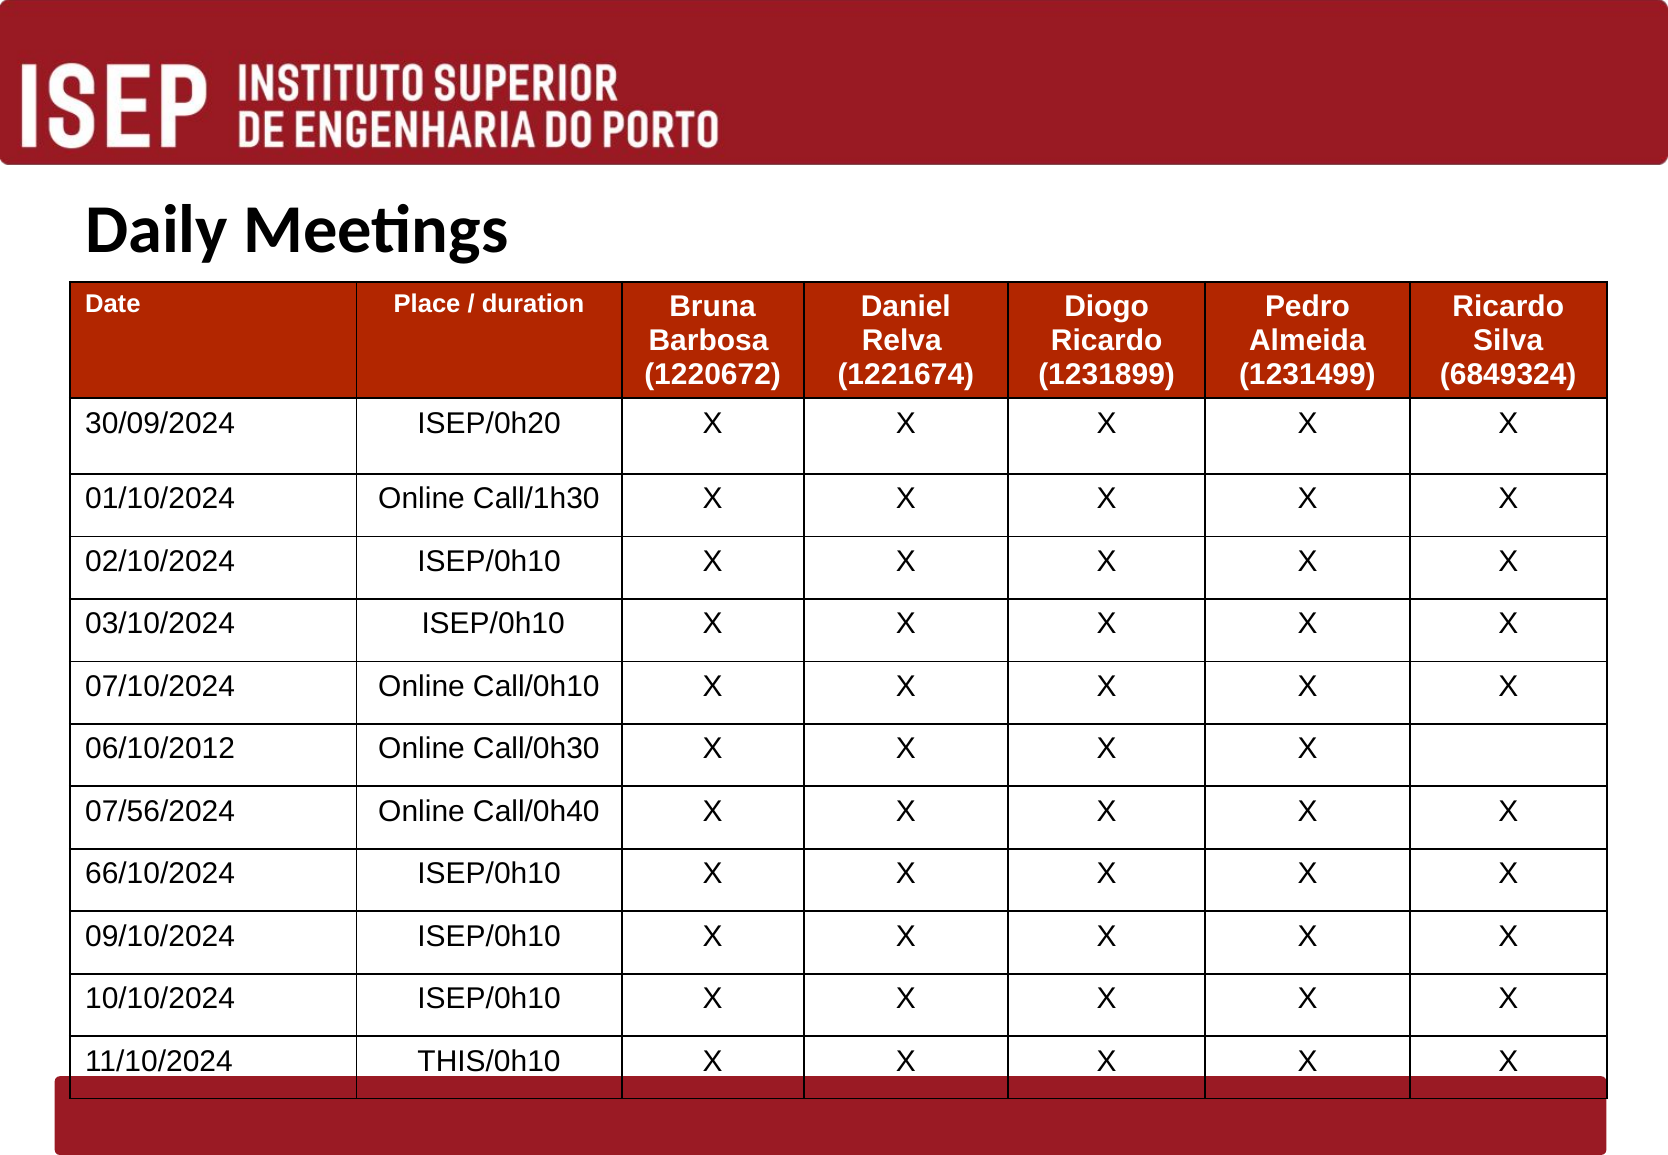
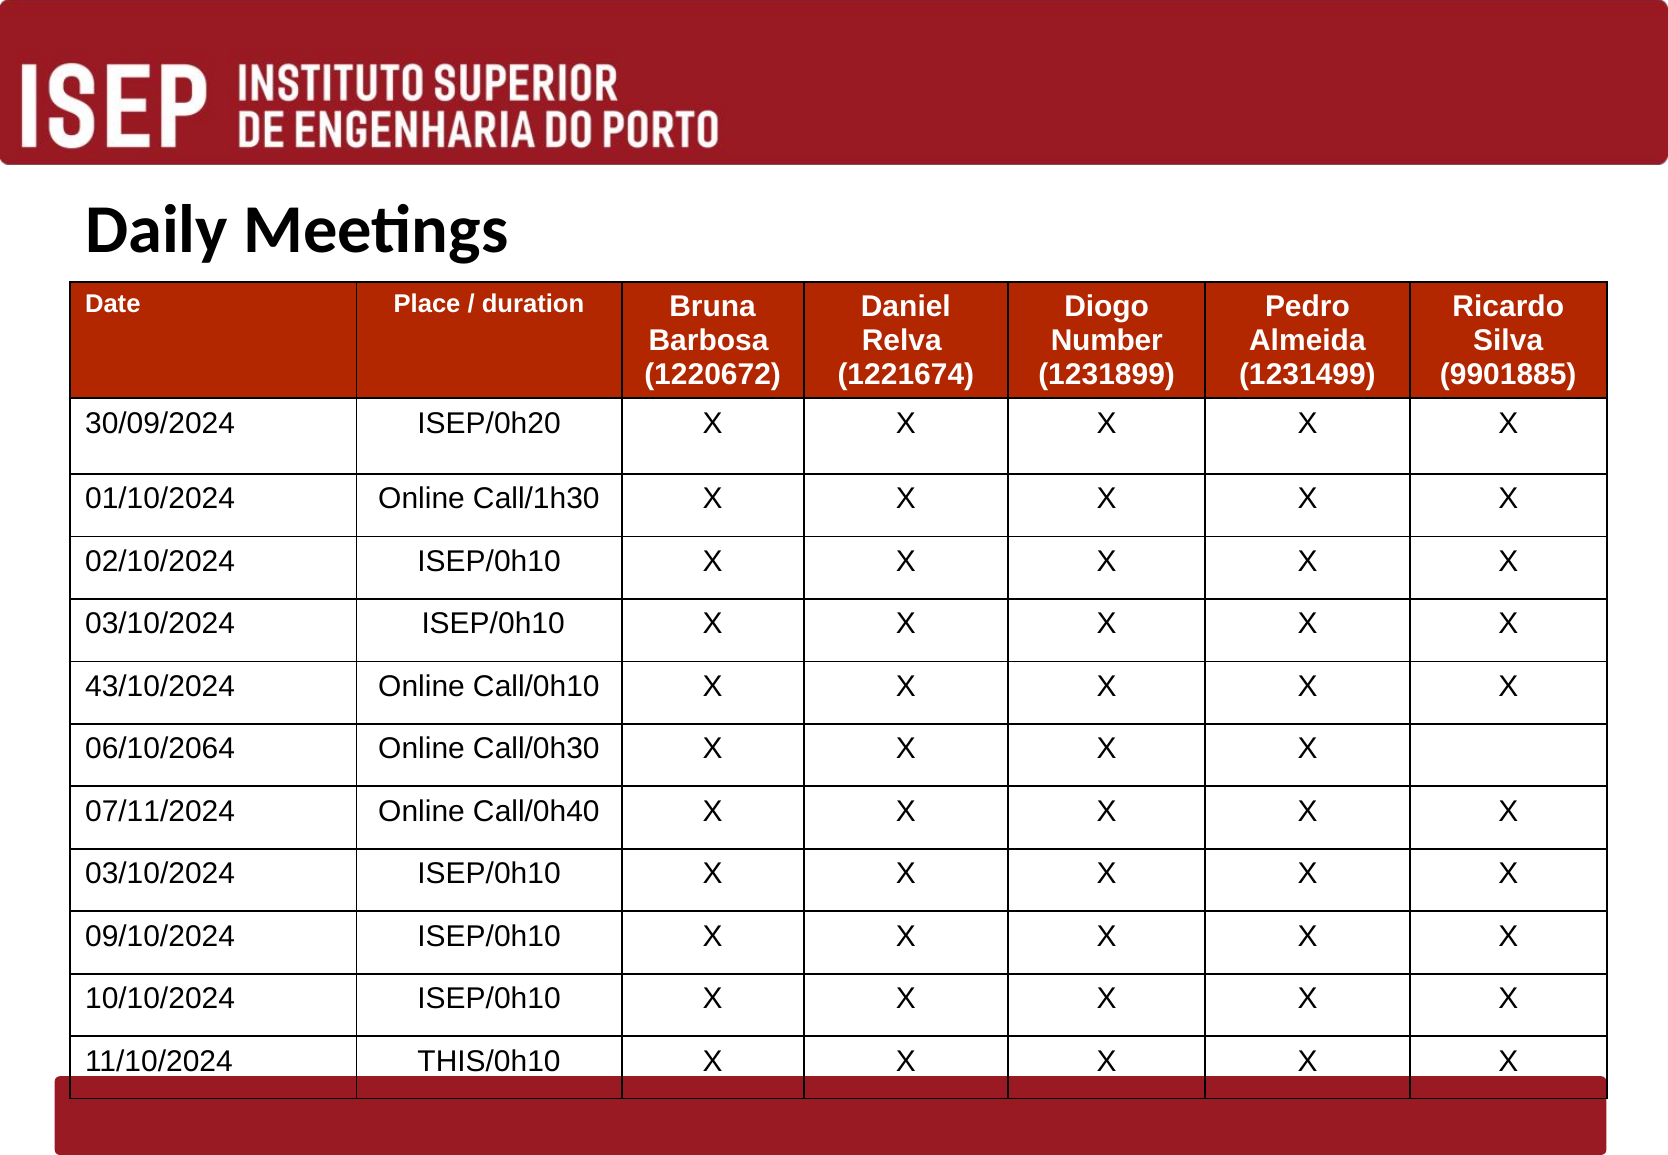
Ricardo: Ricardo -> Number (1107, 340)
6849324: 6849324 -> 9901885 (1508, 374)
07/10/2024: 07/10/2024 -> 43/10/2024 (160, 686)
06/10/2012: 06/10/2012 -> 06/10/2064 (160, 749)
07/56/2024: 07/56/2024 -> 07/11/2024 (160, 811)
66/10/2024: 66/10/2024 -> 03/10/2024 (160, 874)
